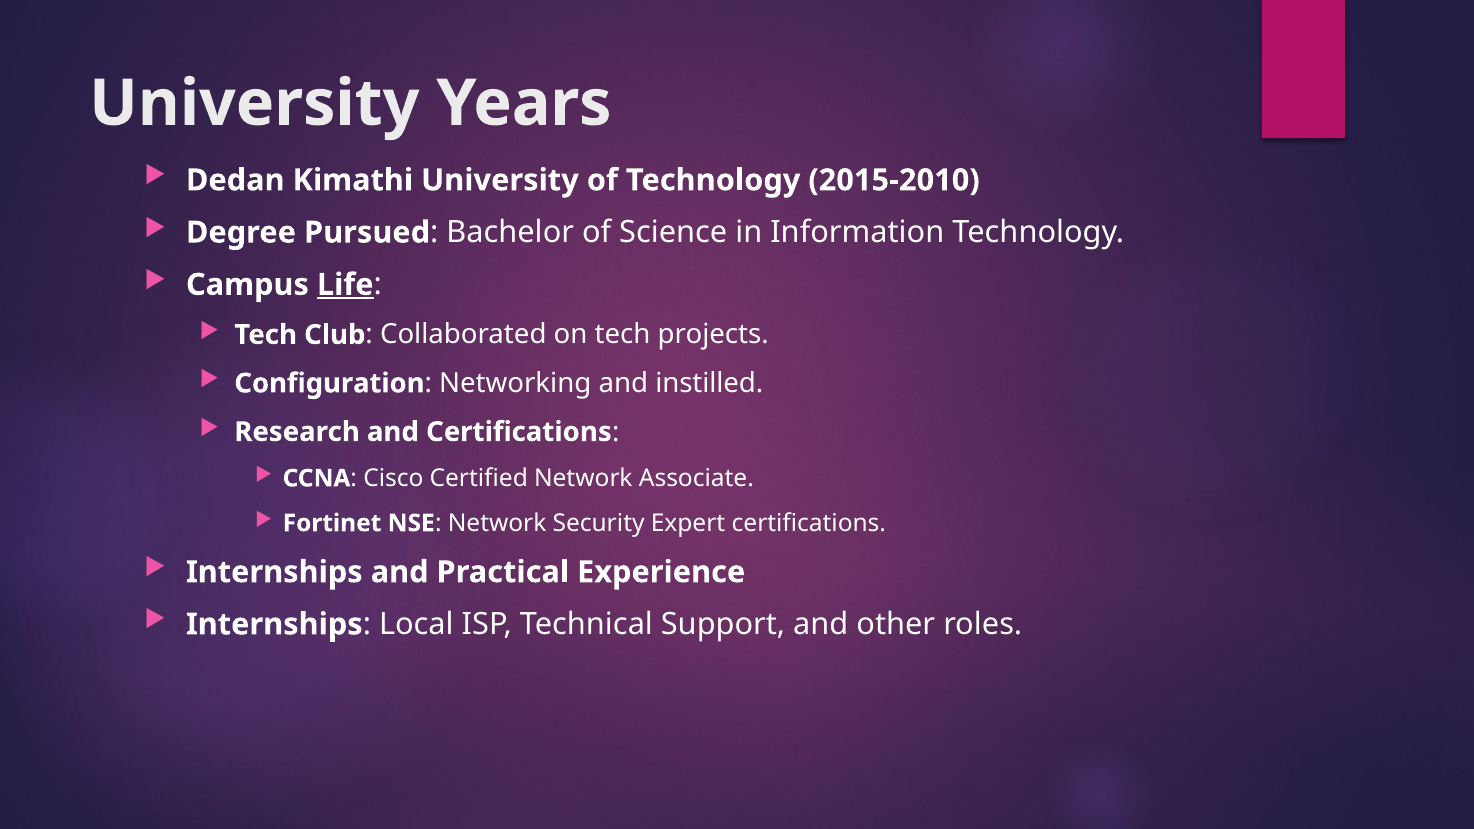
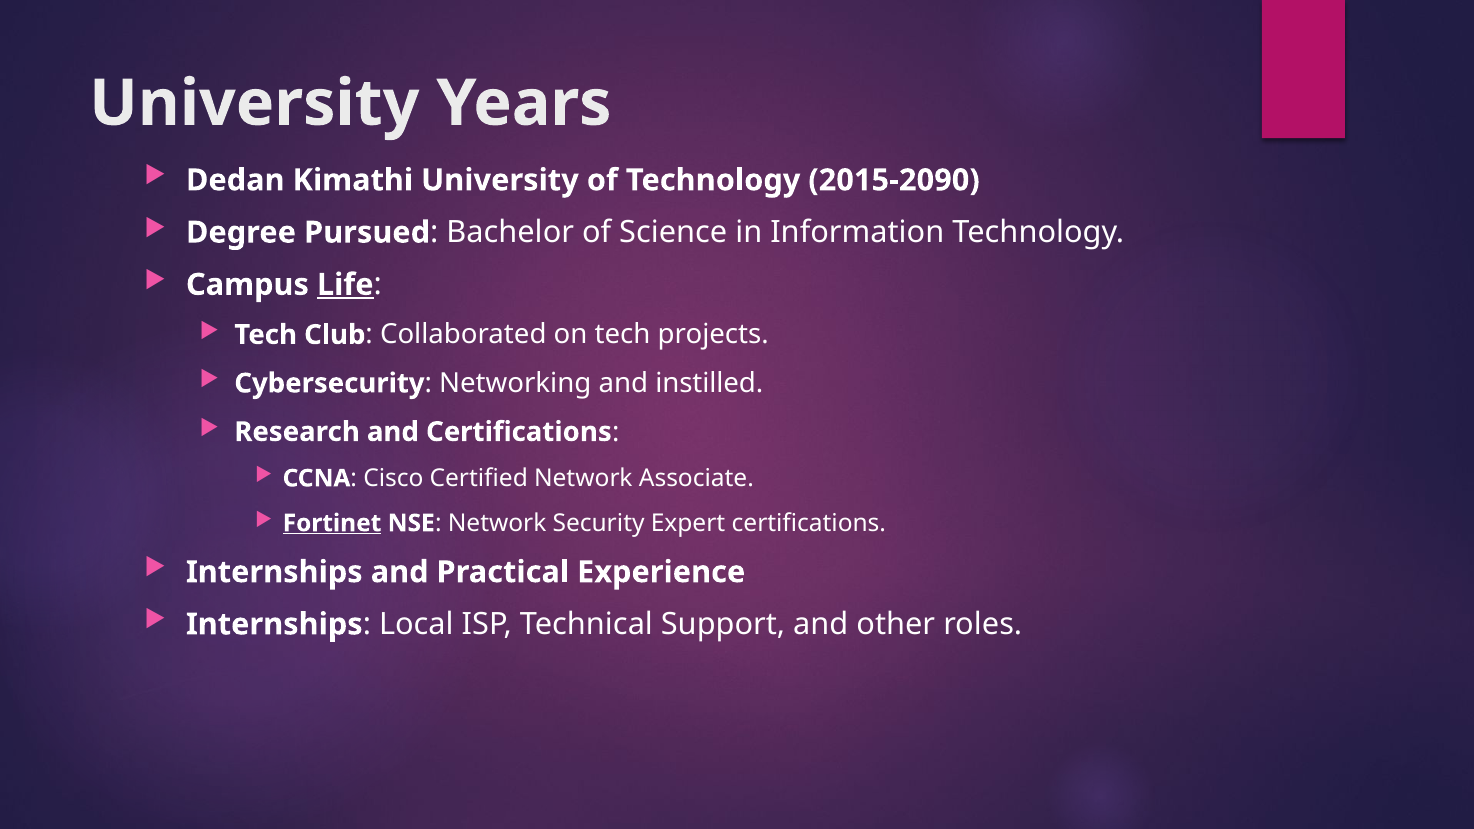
2015-2010: 2015-2010 -> 2015-2090 (894, 180)
Configuration: Configuration -> Cybersecurity (329, 383)
Fortinet underline: none -> present (332, 523)
